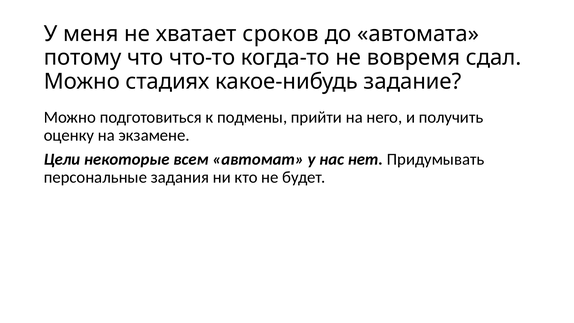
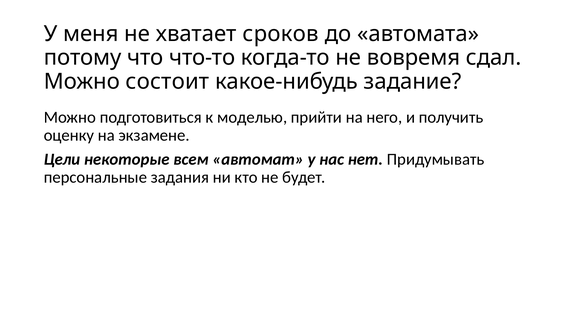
стадиях: стадиях -> состоит (167, 81)
подмены: подмены -> моделью (252, 117)
